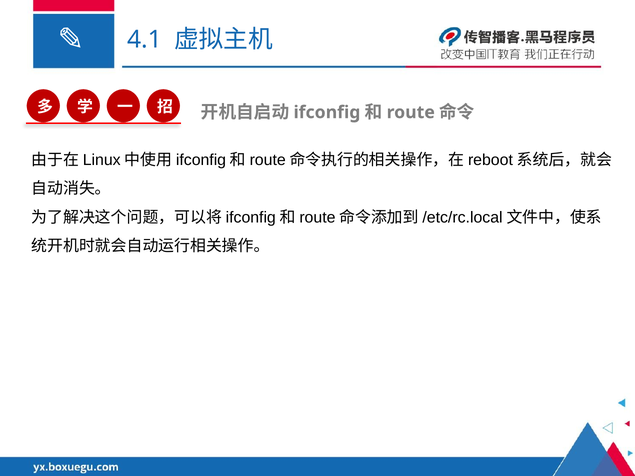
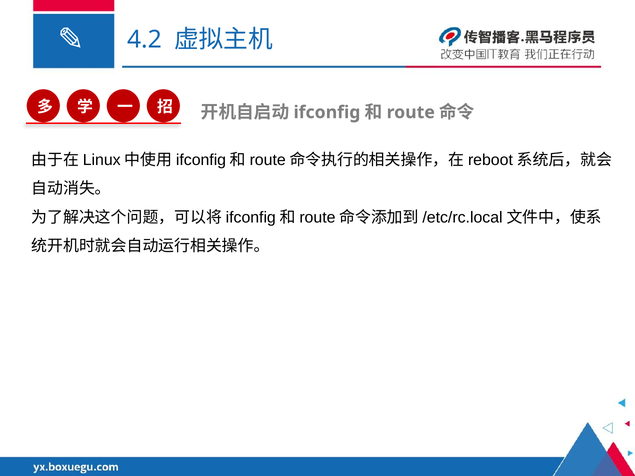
4.1: 4.1 -> 4.2 (144, 39)
